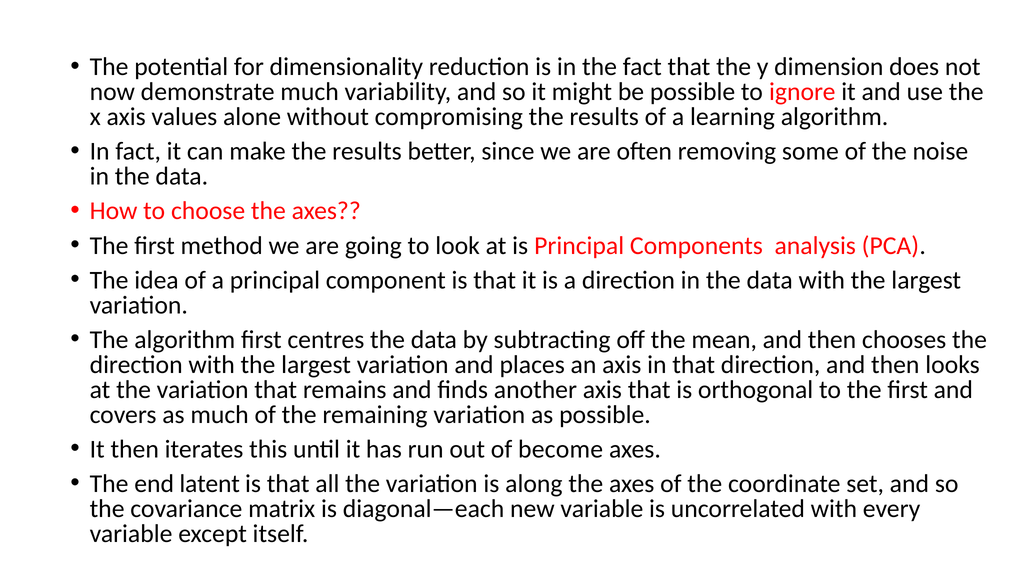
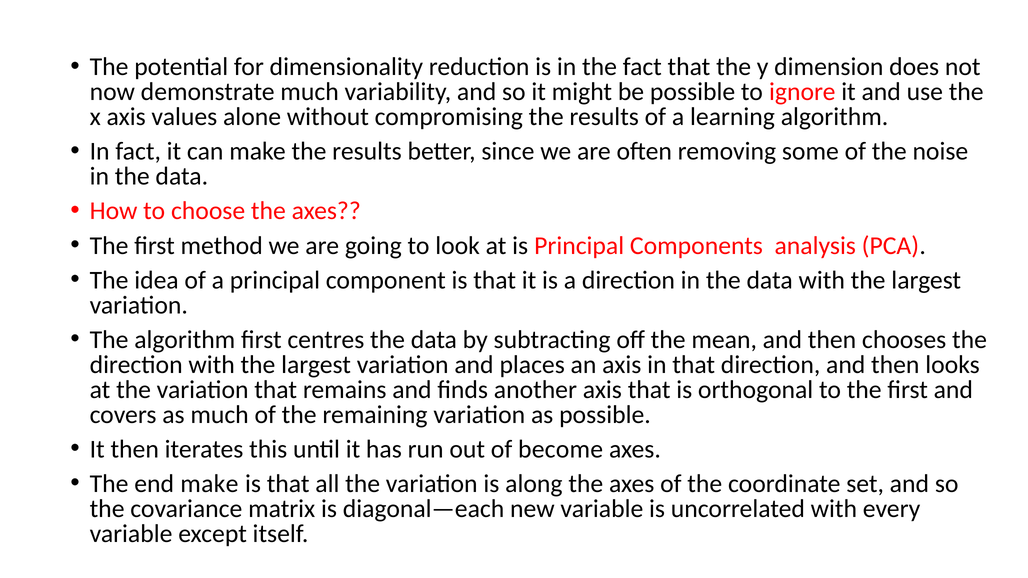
end latent: latent -> make (209, 484)
